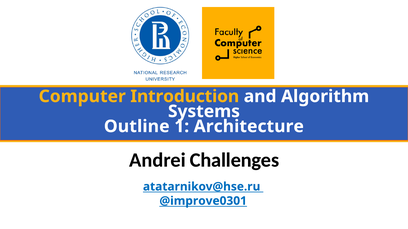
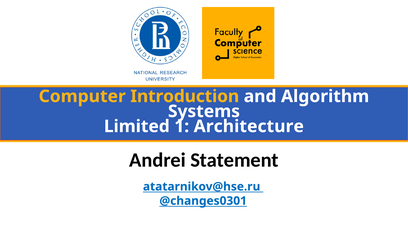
Outline: Outline -> Limited (137, 127)
Challenges: Challenges -> Statement (235, 160)
@improve0301: @improve0301 -> @changes0301 (203, 201)
